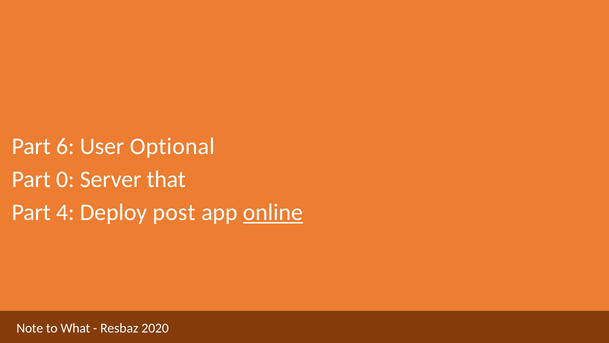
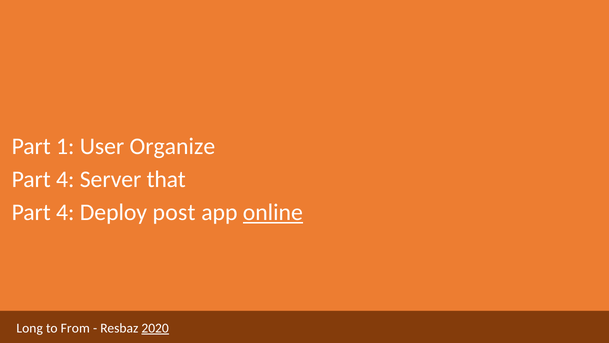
6: 6 -> 1 (65, 146)
Optional: Optional -> Organize (172, 146)
0: 0 -> 4 (65, 179)
Note: Note -> Long (30, 328)
What: What -> From (75, 328)
2020 underline: none -> present (155, 328)
